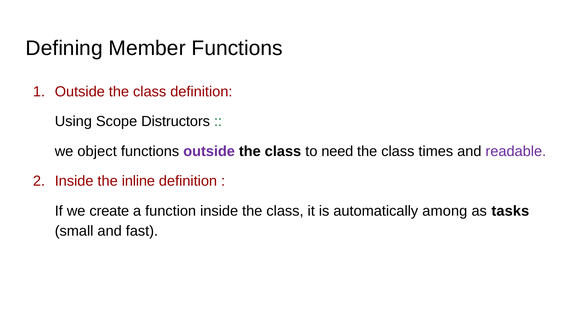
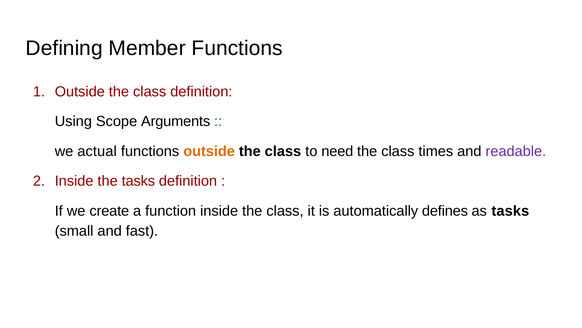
Distructors: Distructors -> Arguments (176, 121)
object: object -> actual (97, 151)
outside colour: purple -> orange (209, 151)
the inline: inline -> tasks (138, 181)
among: among -> defines (445, 211)
